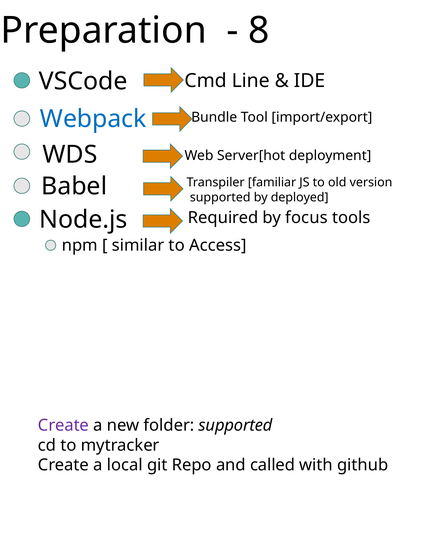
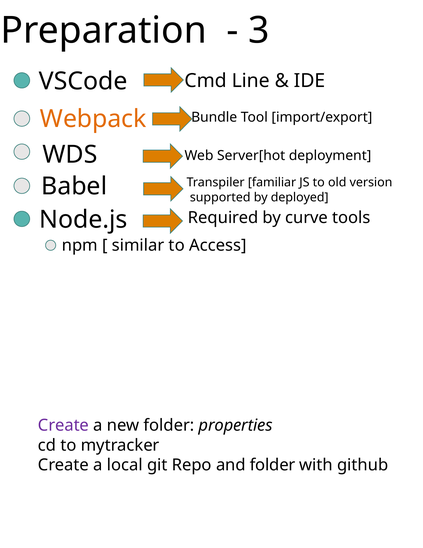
8: 8 -> 3 (259, 31)
Webpack colour: blue -> orange (93, 119)
focus: focus -> curve (307, 217)
folder supported: supported -> properties (236, 425)
and called: called -> folder (273, 465)
